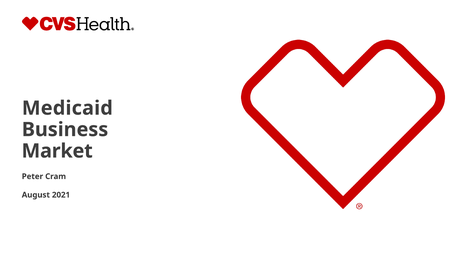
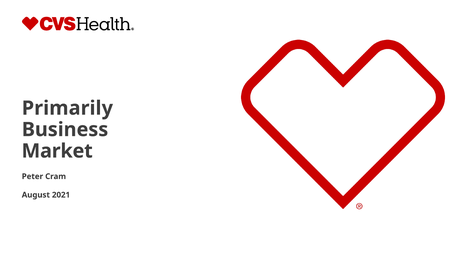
Medicaid: Medicaid -> Primarily (67, 108)
